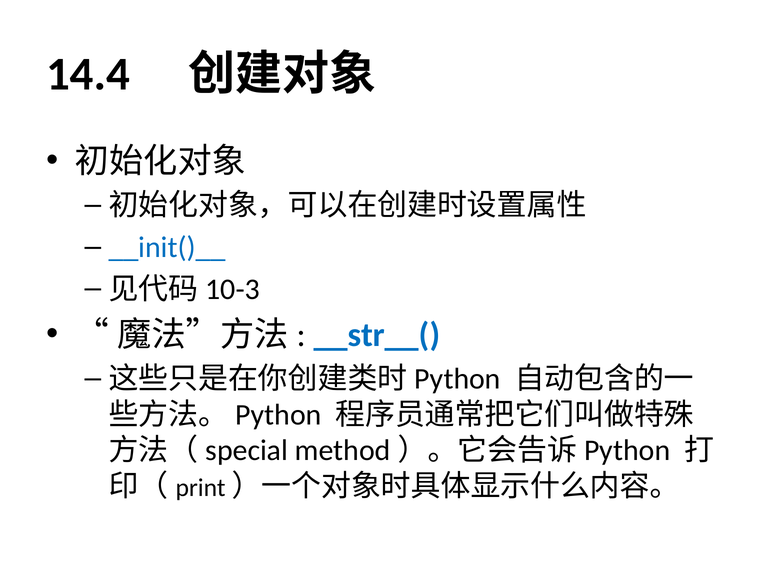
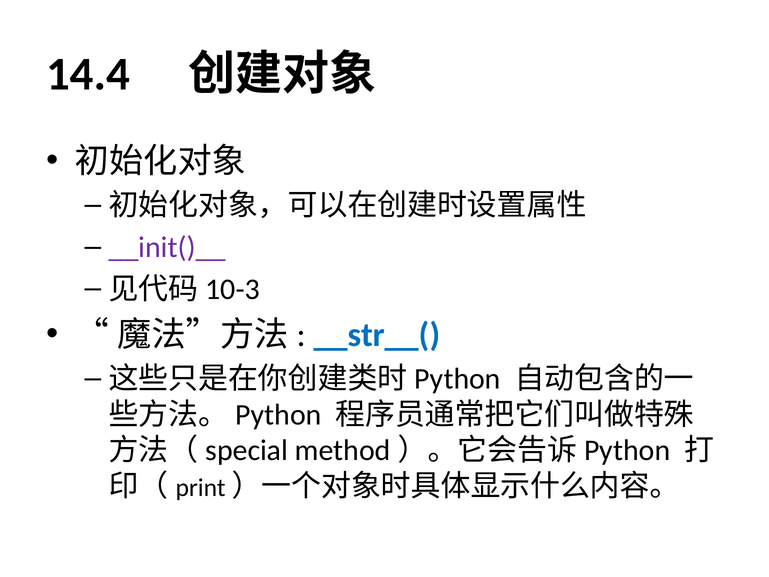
__init()__ colour: blue -> purple (167, 247)
